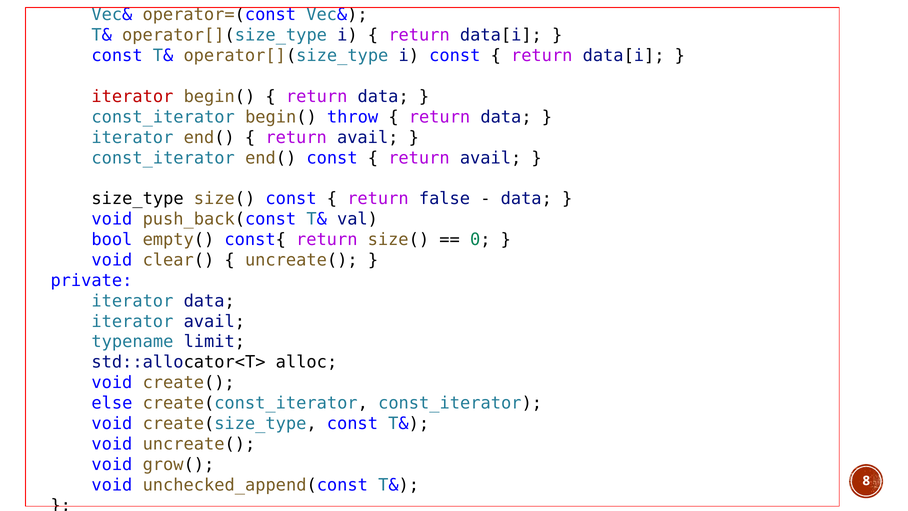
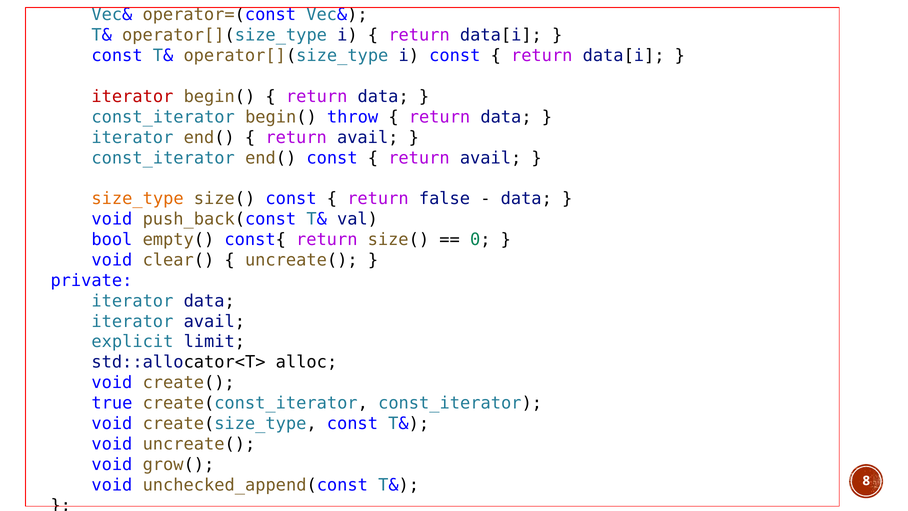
size_type colour: black -> orange (138, 199)
typename: typename -> explicit (132, 342)
else: else -> true (112, 403)
